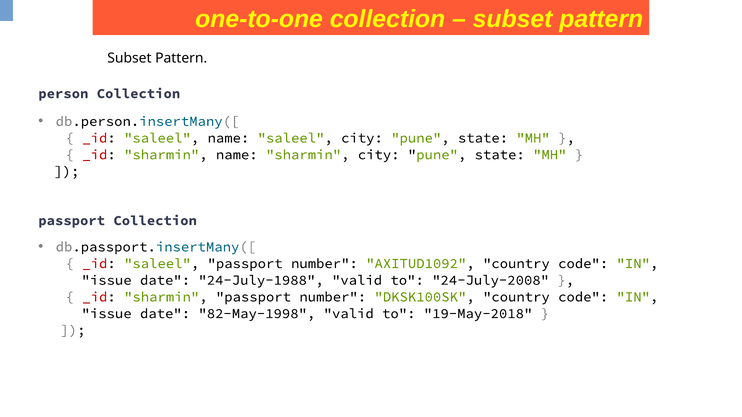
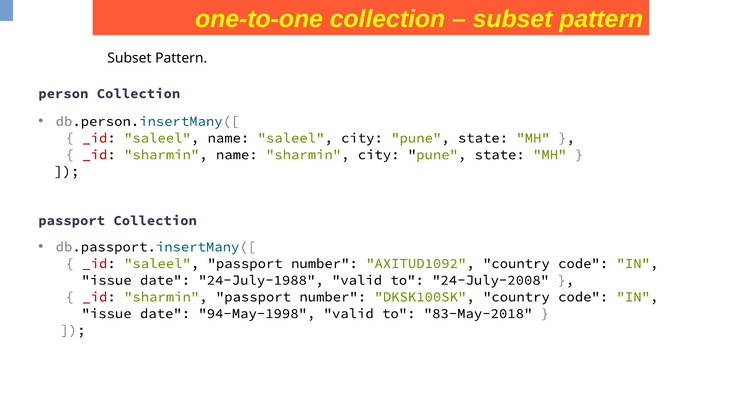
82-May-1998: 82-May-1998 -> 94-May-1998 (257, 314)
19-May-2018: 19-May-2018 -> 83-May-2018 (478, 314)
